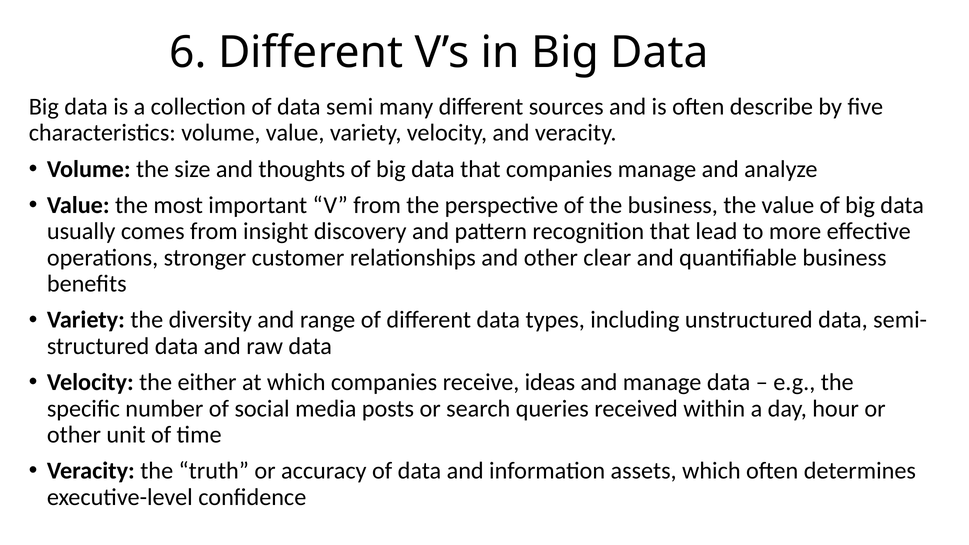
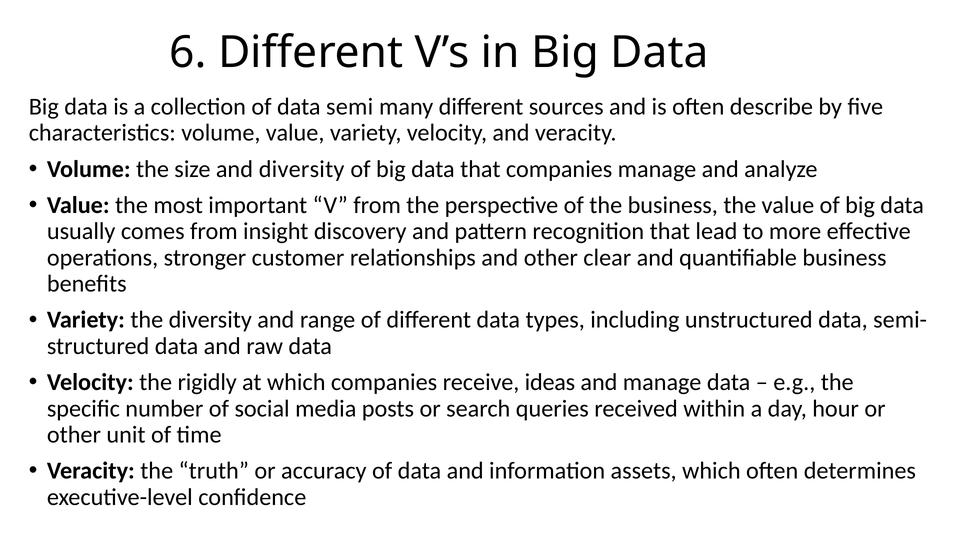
and thoughts: thoughts -> diversity (302, 169)
either: either -> rigidly (207, 382)
